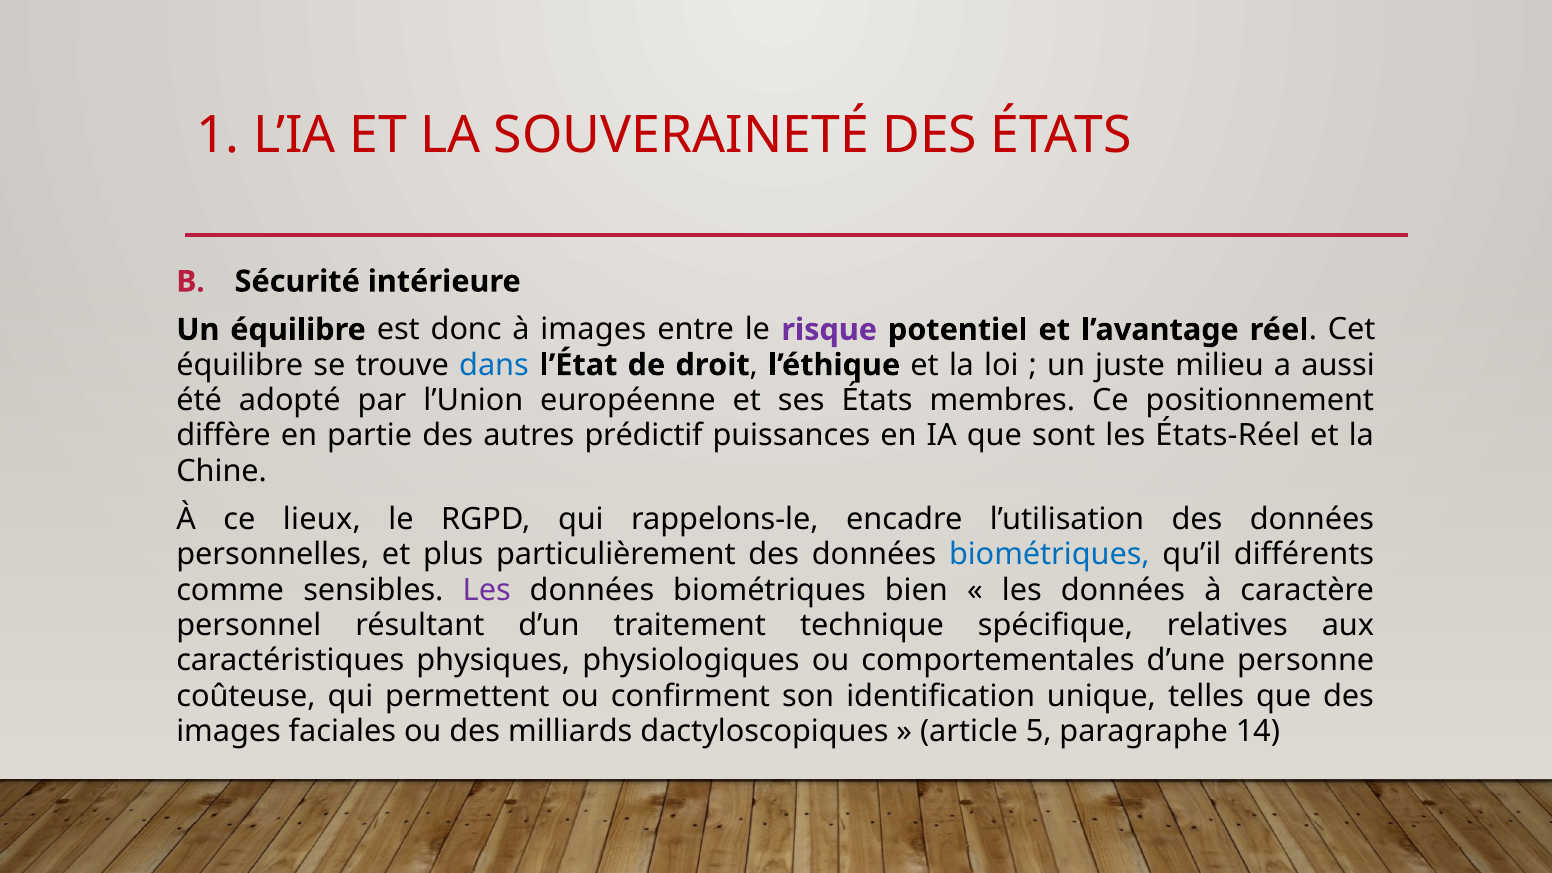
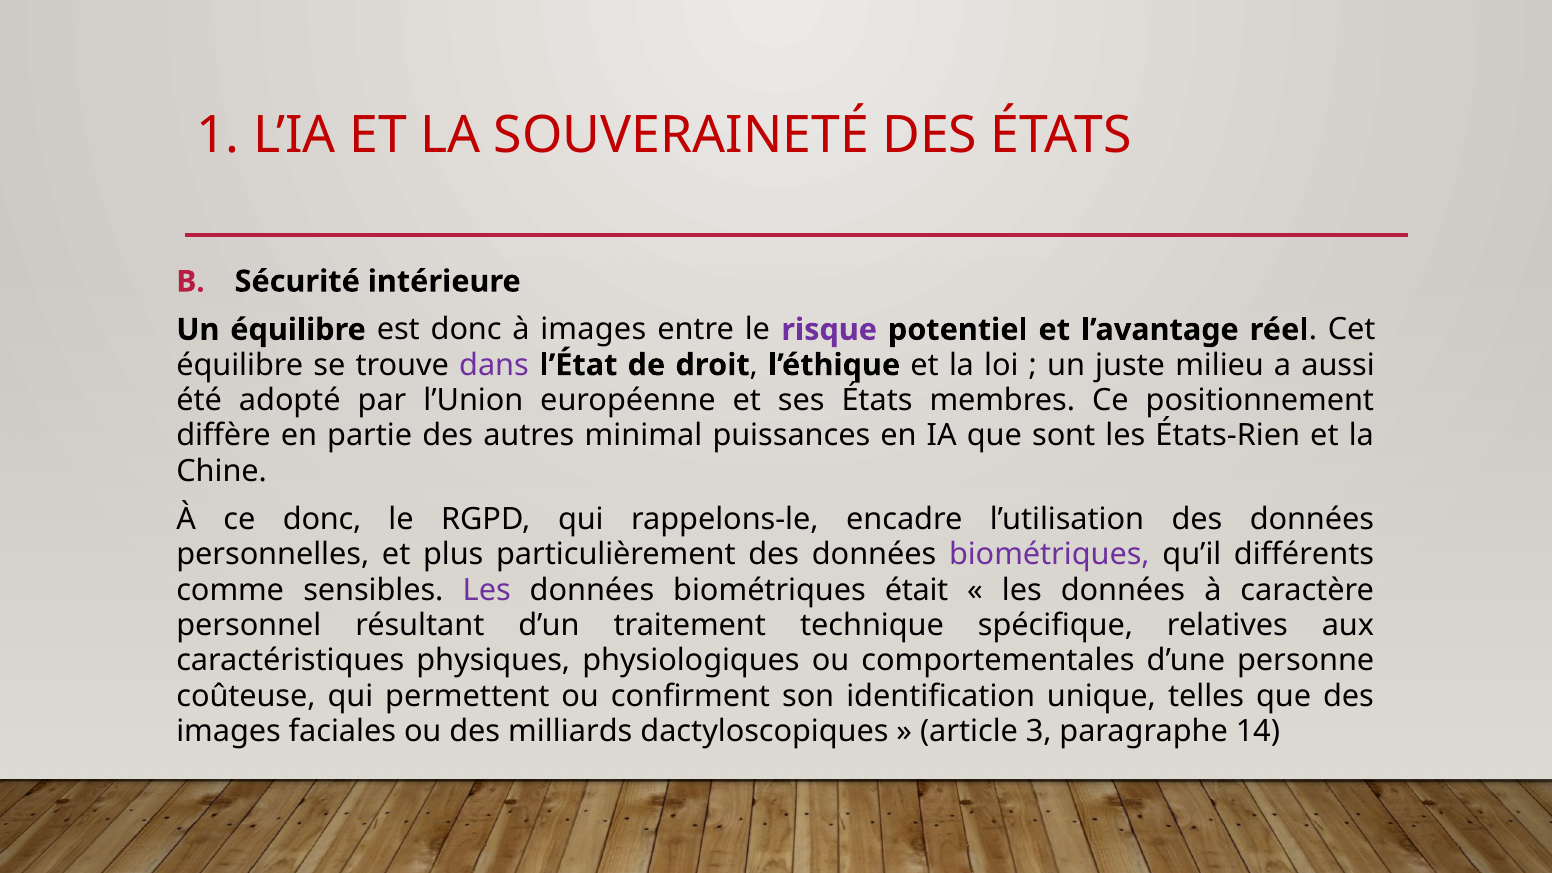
dans colour: blue -> purple (494, 365)
prédictif: prédictif -> minimal (643, 436)
États-Réel: États-Réel -> États-Rien (1228, 436)
ce lieux: lieux -> donc (322, 519)
biométriques colour: blue -> purple (1049, 555)
bien: bien -> était (917, 590)
5: 5 -> 3 (1039, 731)
